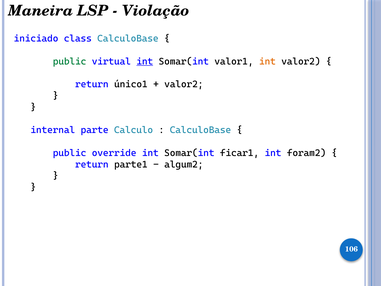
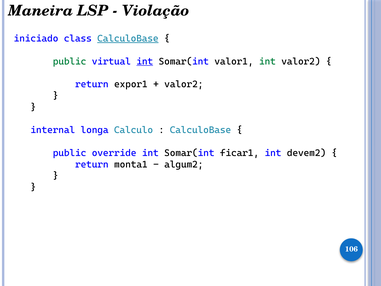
CalculoBase underline: none -> present (128, 39)
int colour: orange -> green (267, 61)
único1: único1 -> expor1 (131, 84)
parte: parte -> longa (95, 130)
foram2: foram2 -> devem2 (306, 153)
parte1: parte1 -> monta1 (131, 164)
